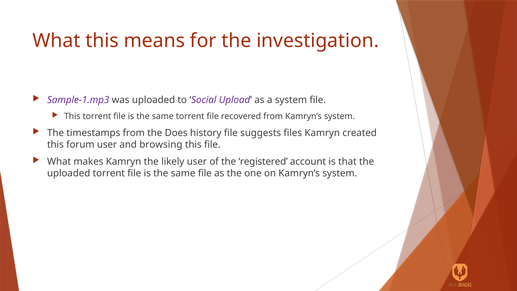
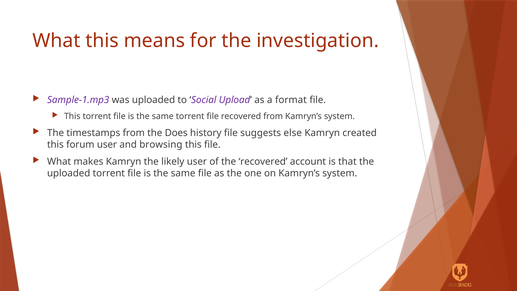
a system: system -> format (291, 100)
files: files -> else (293, 133)
the registered: registered -> recovered (263, 161)
